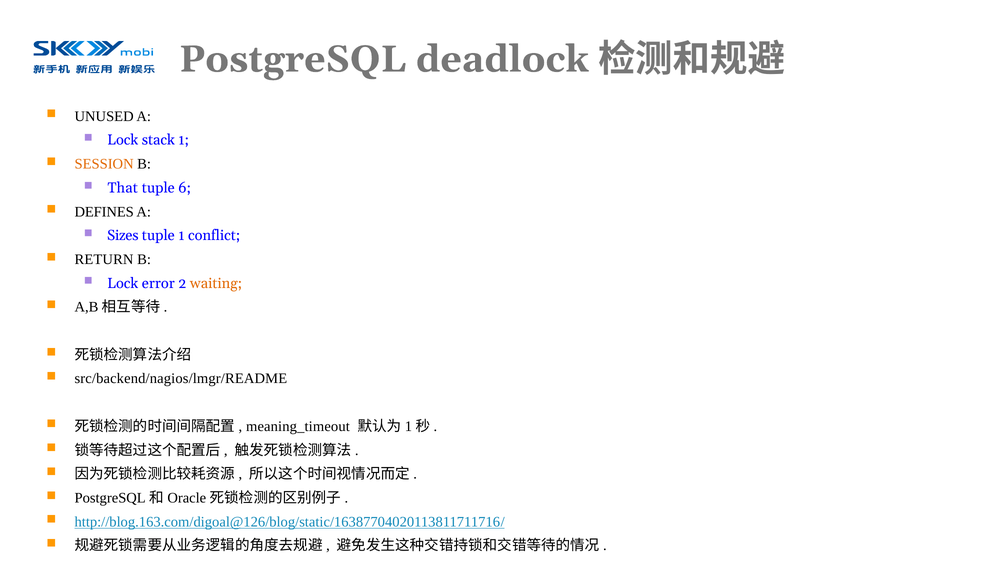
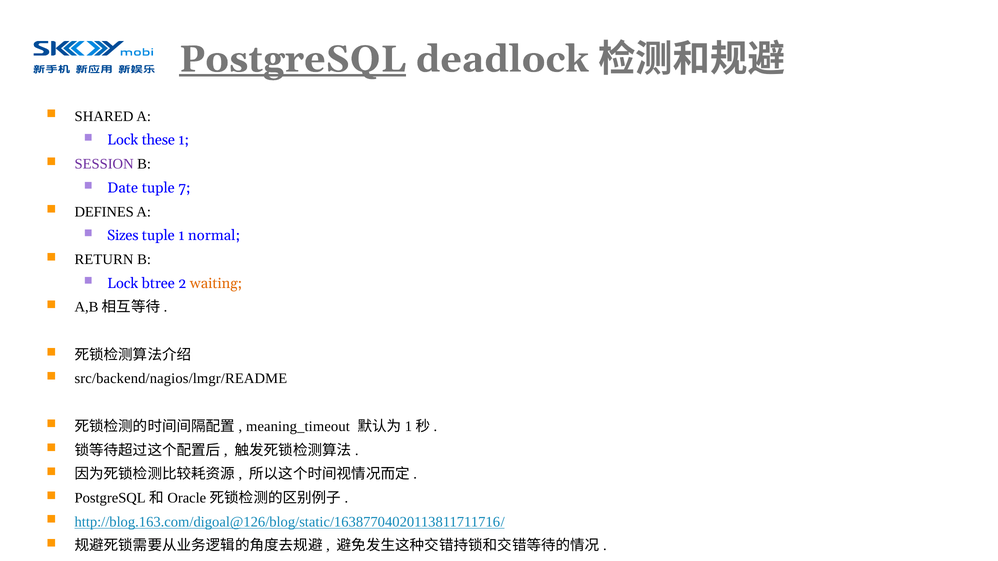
PostgreSQL underline: none -> present (293, 59)
UNUSED: UNUSED -> SHARED (104, 116)
stack: stack -> these (158, 140)
SESSION colour: orange -> purple (104, 164)
That: That -> Date (123, 188)
6: 6 -> 7 (185, 188)
conflict: conflict -> normal (214, 236)
error: error -> btree (158, 283)
